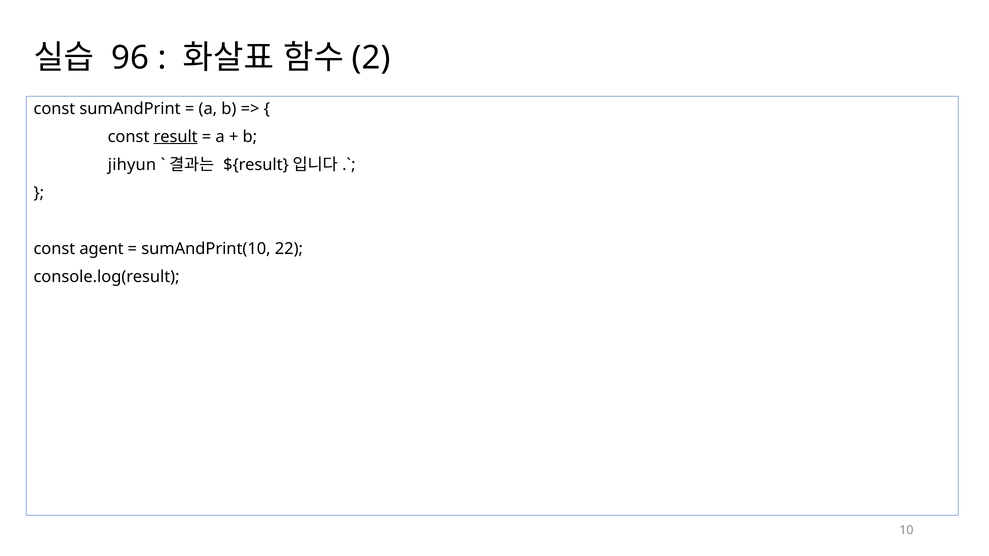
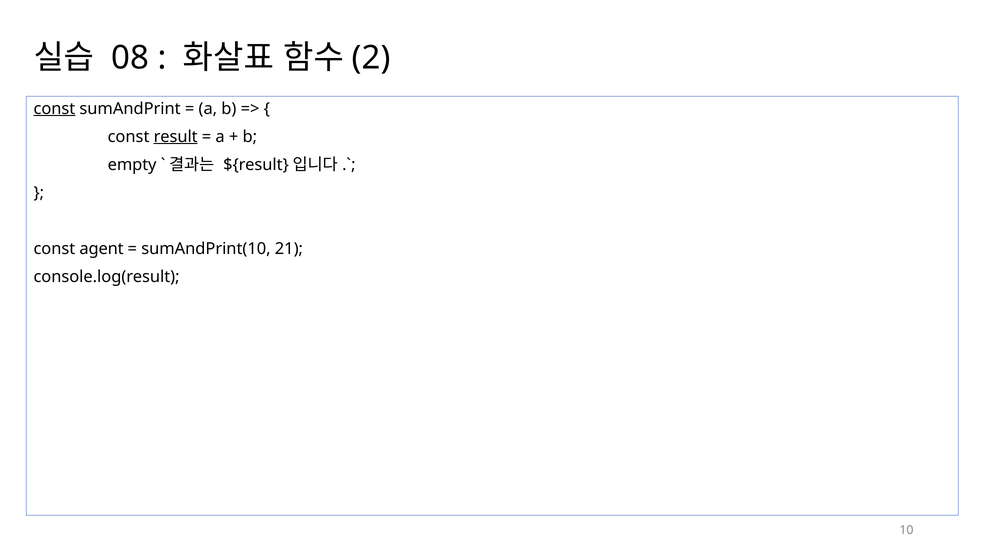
96: 96 -> 08 (130, 58)
const underline: none -> present (54, 109)
jihyun: jihyun -> empty (132, 165)
22: 22 -> 21 (289, 249)
